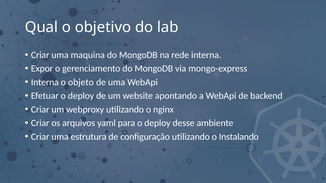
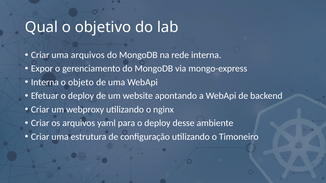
uma maquina: maquina -> arquivos (88, 55)
Instalando: Instalando -> Timoneiro (239, 137)
